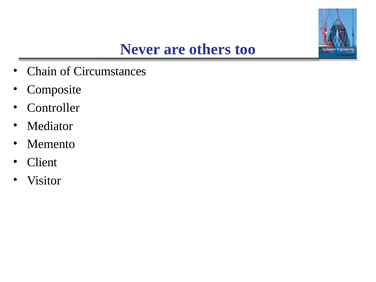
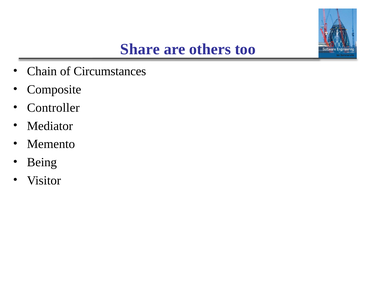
Never: Never -> Share (140, 49)
Client: Client -> Being (42, 162)
